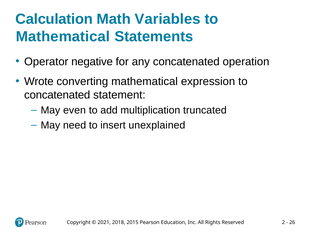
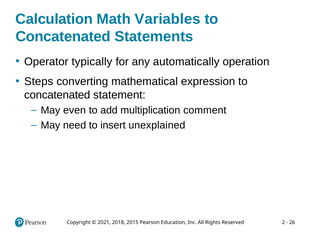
Mathematical: Mathematical -> Concatenated (63, 37)
negative: negative -> typically (92, 62)
any concatenated: concatenated -> automatically (186, 62)
Wrote: Wrote -> Steps (39, 82)
truncated: truncated -> comment (205, 110)
